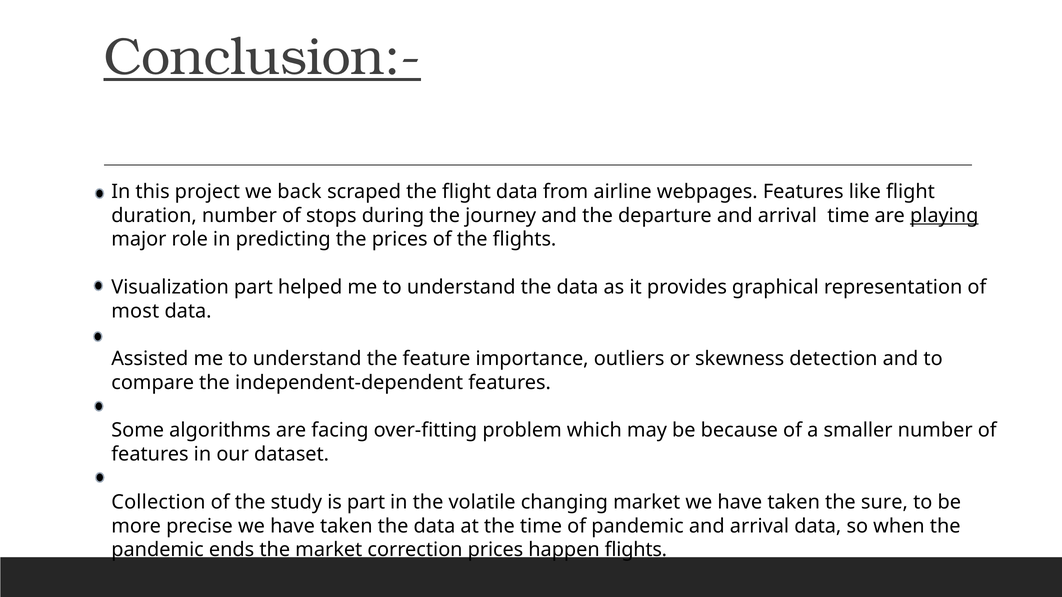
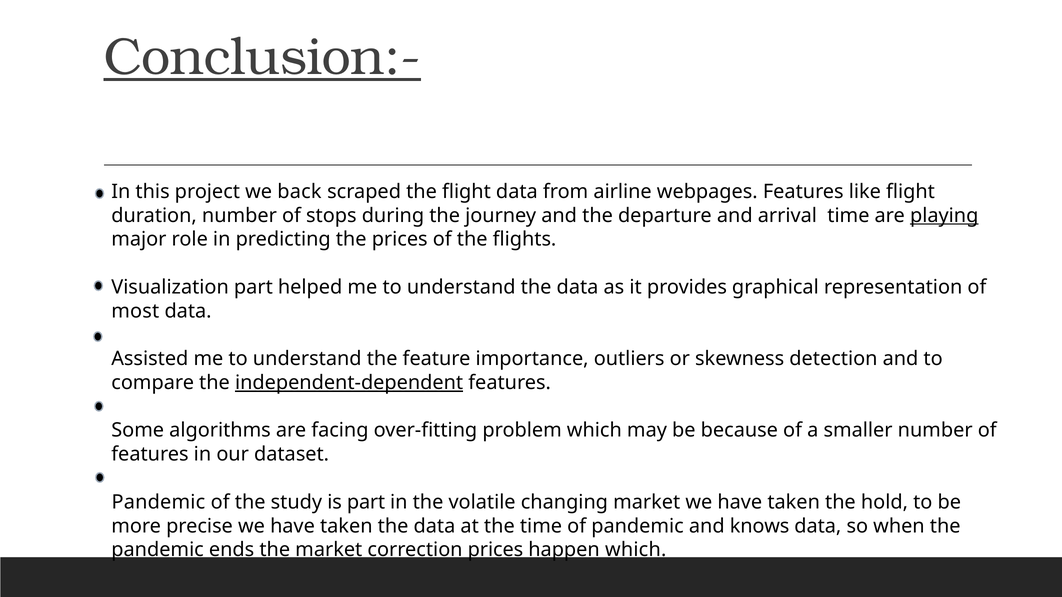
independent-dependent underline: none -> present (349, 383)
Collection: Collection -> Pandemic (158, 502)
sure: sure -> hold (884, 502)
pandemic and arrival: arrival -> knows (760, 526)
happen flights: flights -> which (636, 550)
